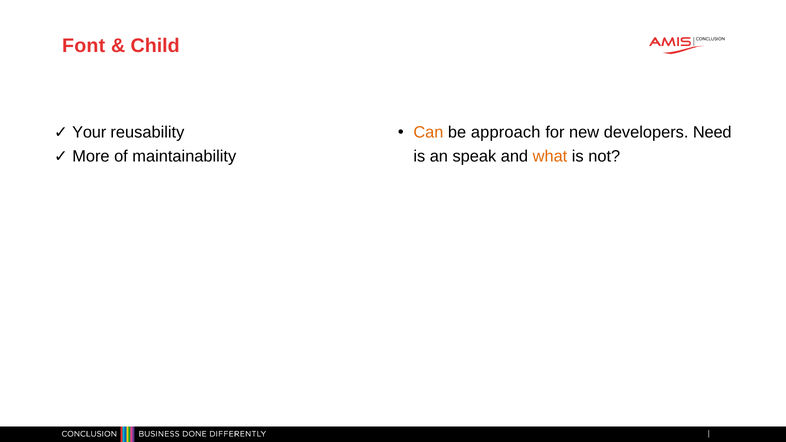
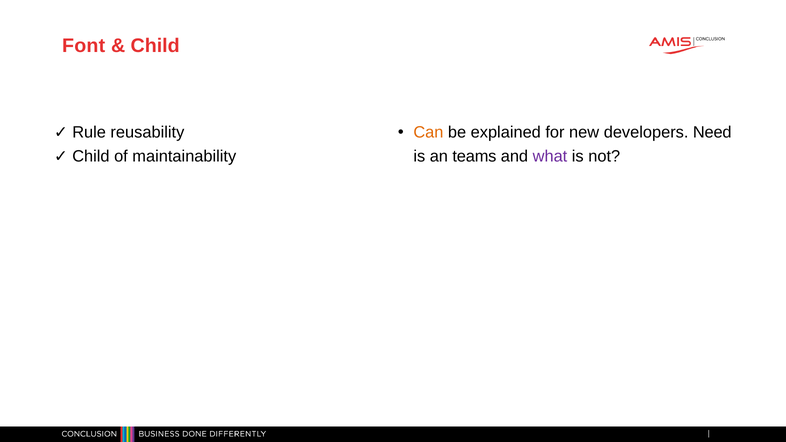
approach: approach -> explained (506, 133)
Your: Your -> Rule (89, 133)
speak: speak -> teams (474, 156)
what colour: orange -> purple (550, 156)
More: More -> Child (91, 156)
